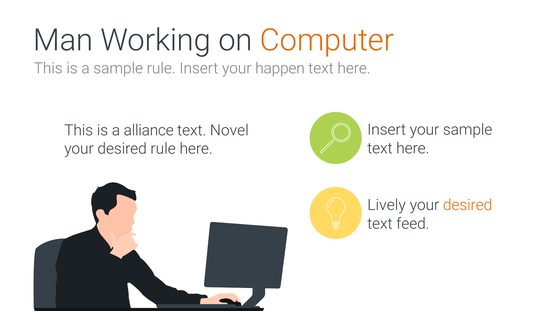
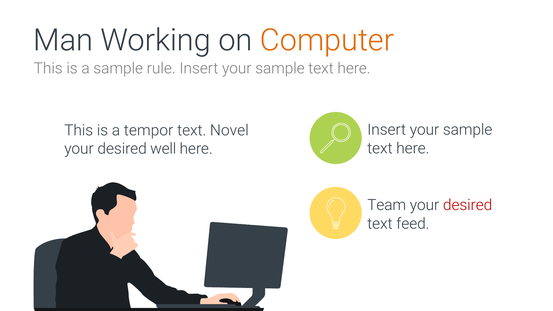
happen: happen -> sample (280, 68)
alliance: alliance -> tempor (149, 130)
desired rule: rule -> well (163, 149)
Lively: Lively -> Team (387, 205)
desired colour: orange -> red (468, 205)
